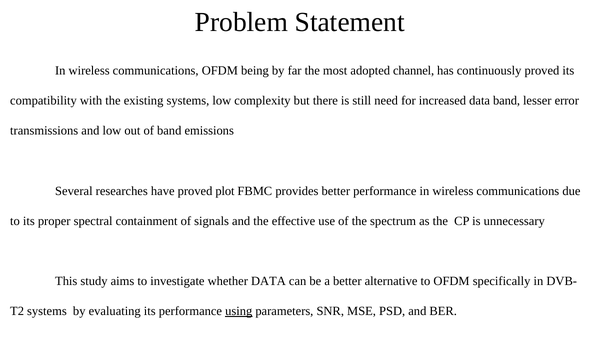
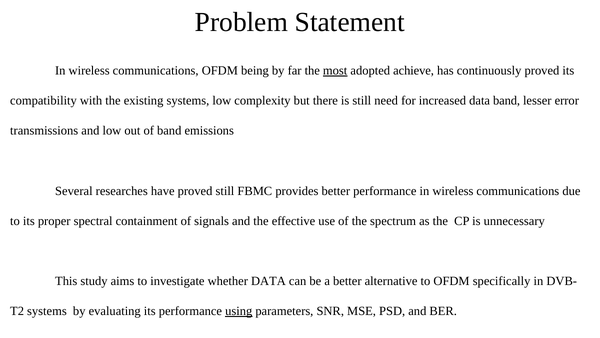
most underline: none -> present (335, 71)
channel: channel -> achieve (414, 71)
proved plot: plot -> still (225, 191)
